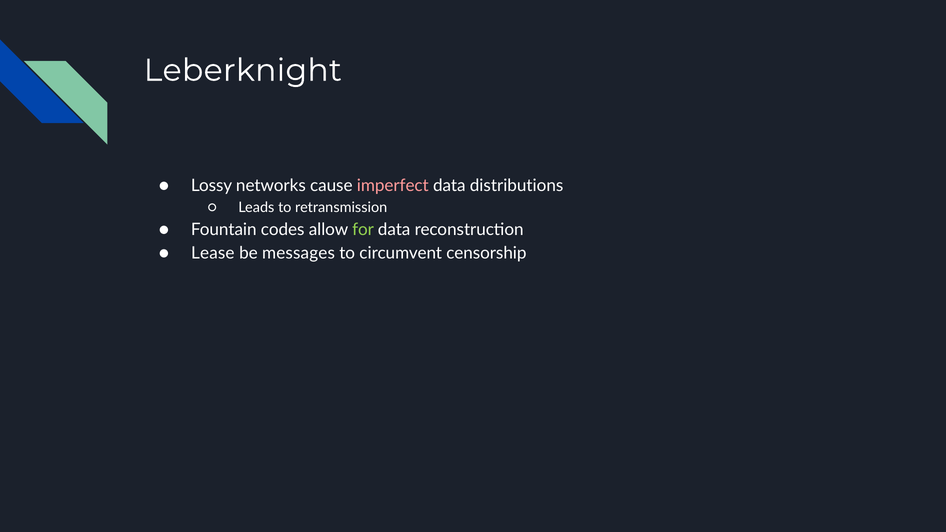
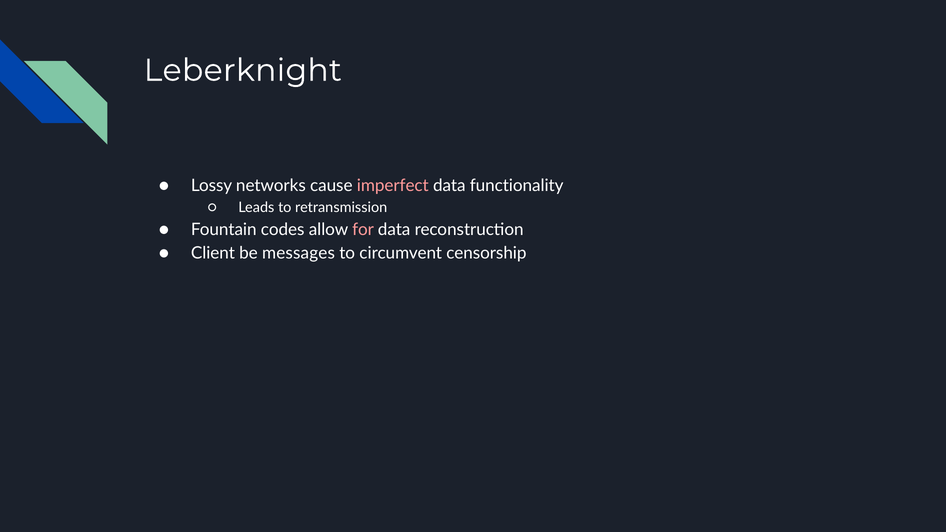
distributions: distributions -> functionality (517, 186)
for colour: light green -> pink (363, 230)
Lease: Lease -> Client (213, 253)
